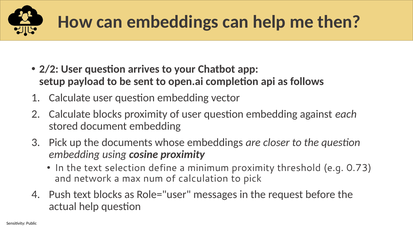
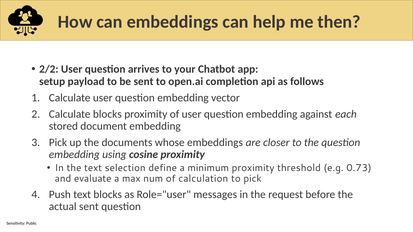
network: network -> evaluate (93, 179)
actual help: help -> sent (89, 207)
